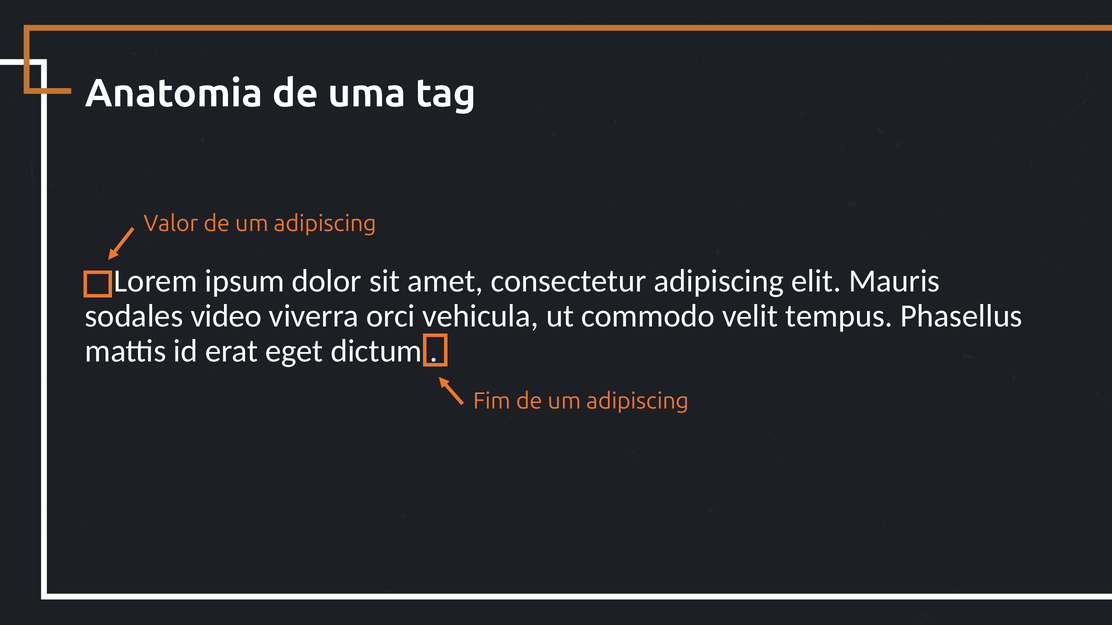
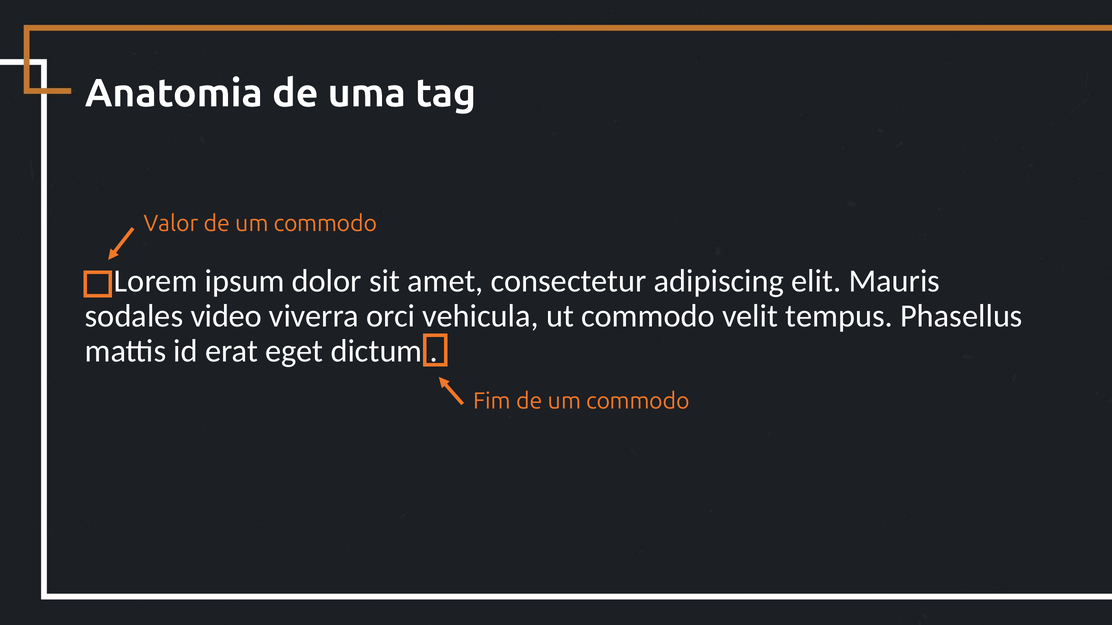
adipiscing: adipiscing -> commodo (325, 224)
Fim de um adipiscing: adipiscing -> commodo (638, 402)
